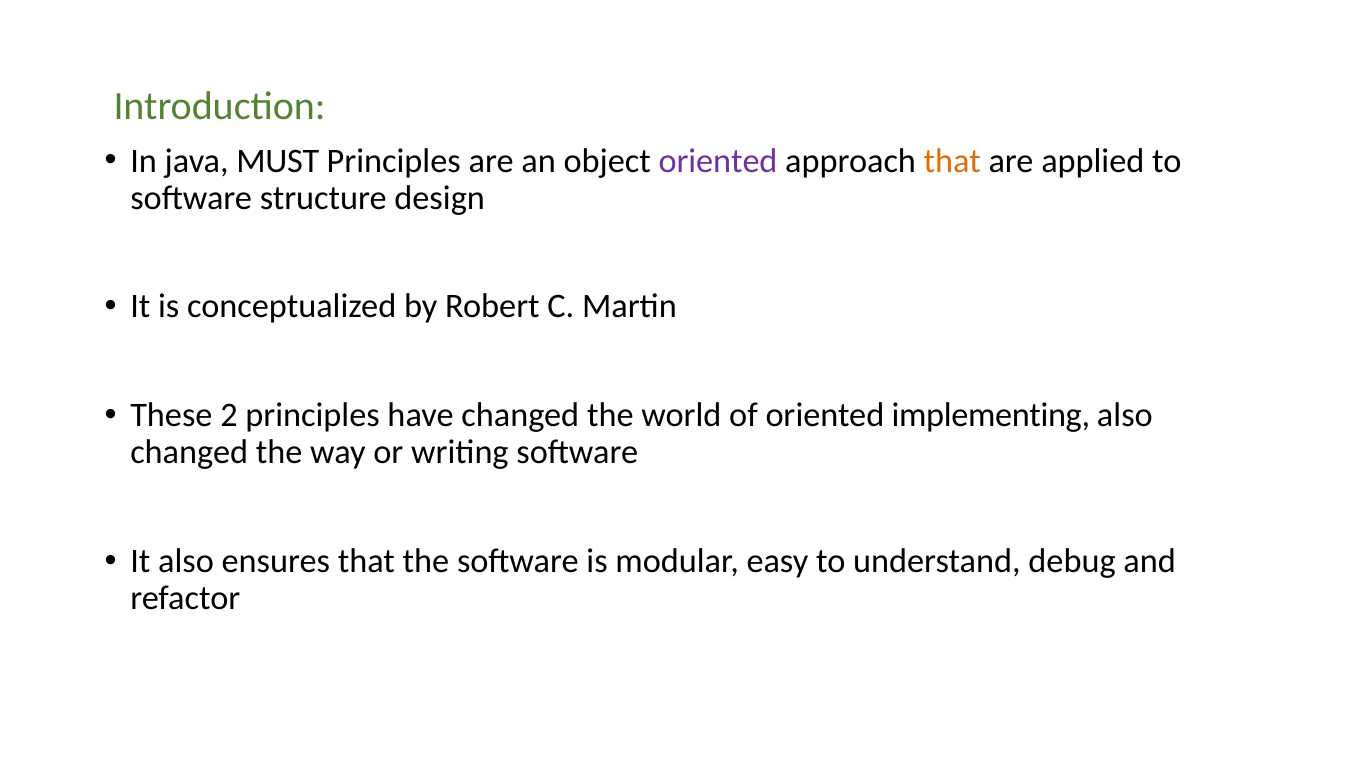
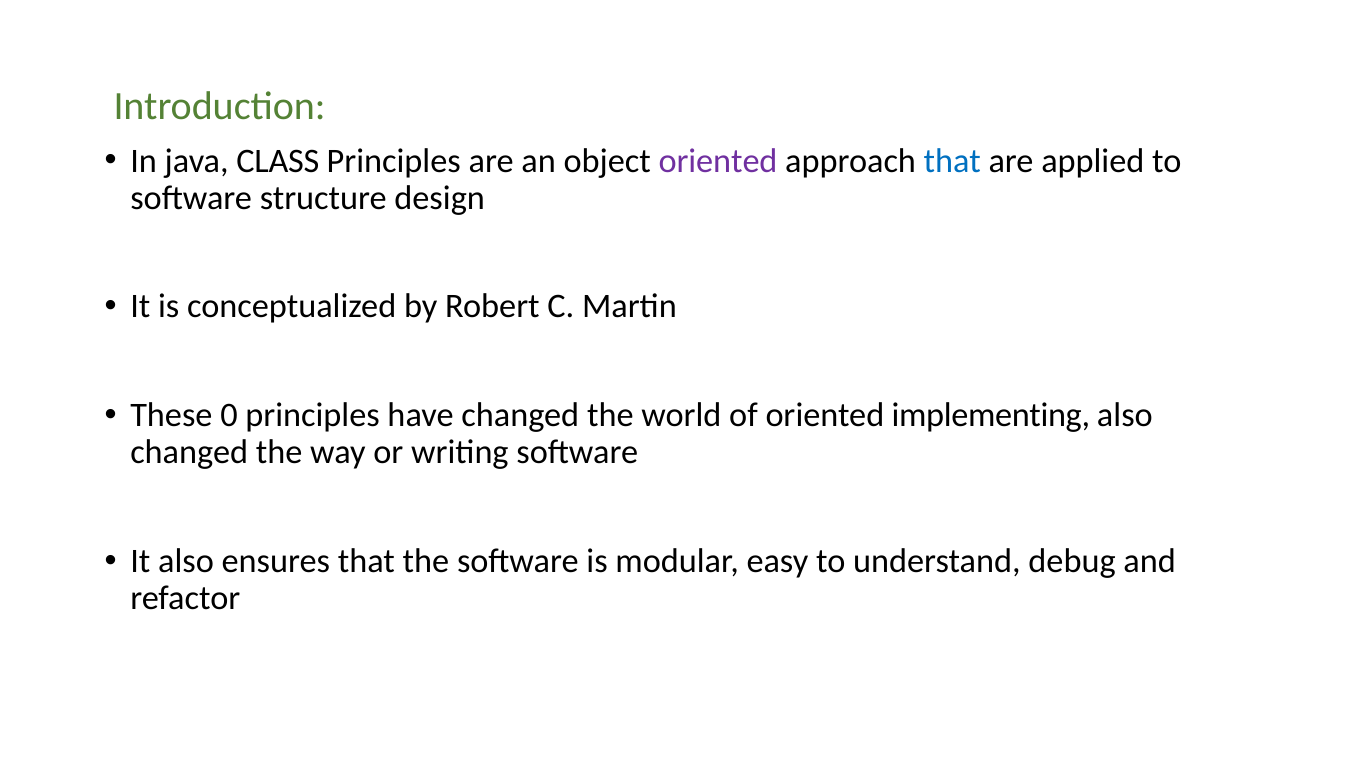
MUST: MUST -> CLASS (278, 161)
that colour: orange -> blue (952, 161)
2: 2 -> 0 (229, 415)
